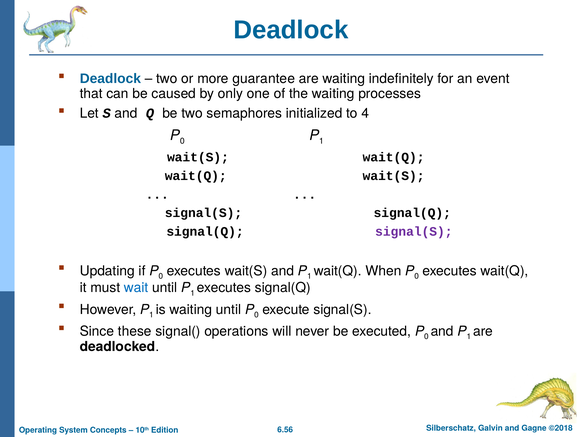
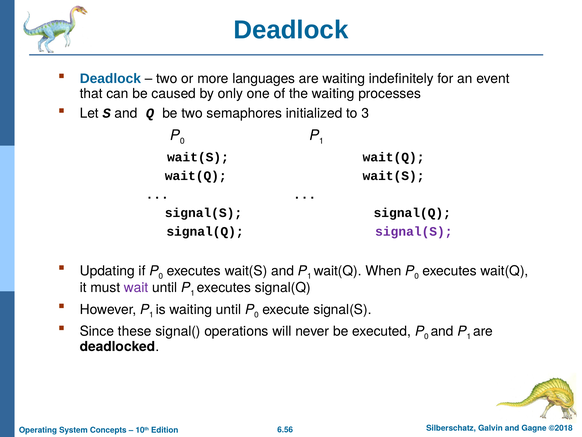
guarantee: guarantee -> languages (264, 79)
4: 4 -> 3 (365, 113)
wait colour: blue -> purple (136, 287)
